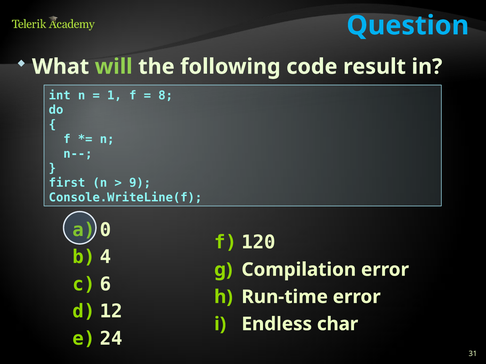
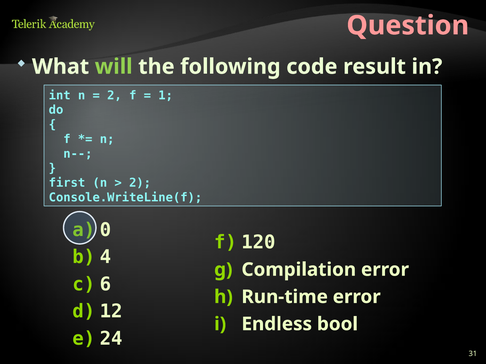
Question colour: light blue -> pink (408, 26)
1: 1 -> 2 (114, 96)
8: 8 -> 1 (166, 96)
9: 9 -> 2 (140, 183)
char: char -> bool (337, 324)
